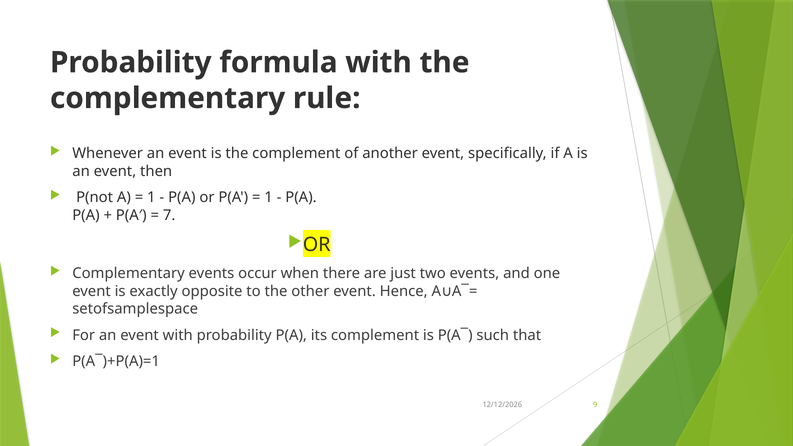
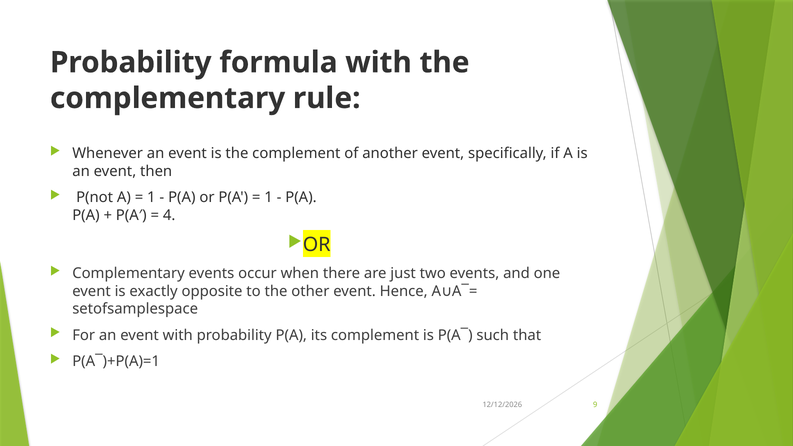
7: 7 -> 4 (169, 215)
